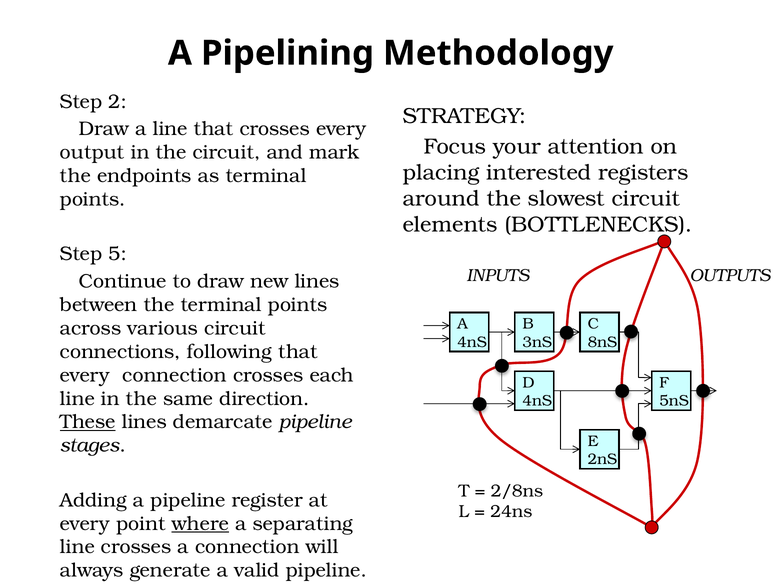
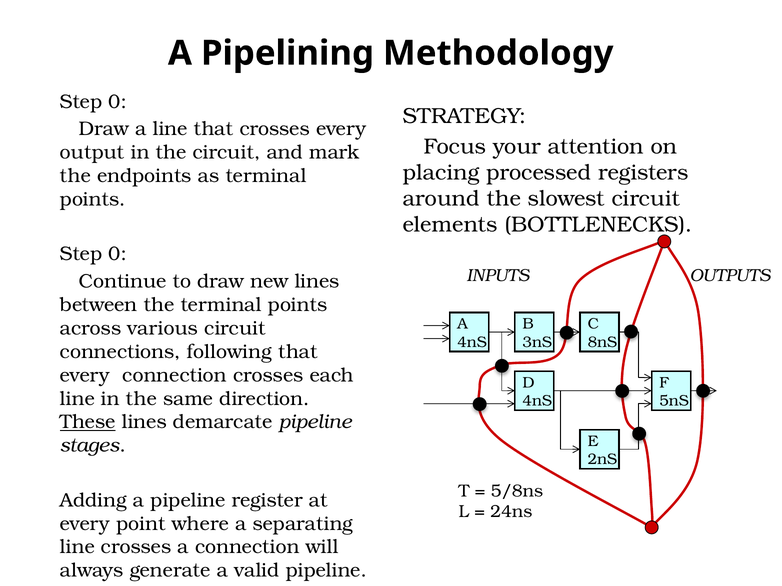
2: 2 -> 0 (118, 102)
interested: interested -> processed (539, 173)
5: 5 -> 0 (118, 254)
2/8ns: 2/8ns -> 5/8ns (517, 491)
where underline: present -> none (200, 524)
